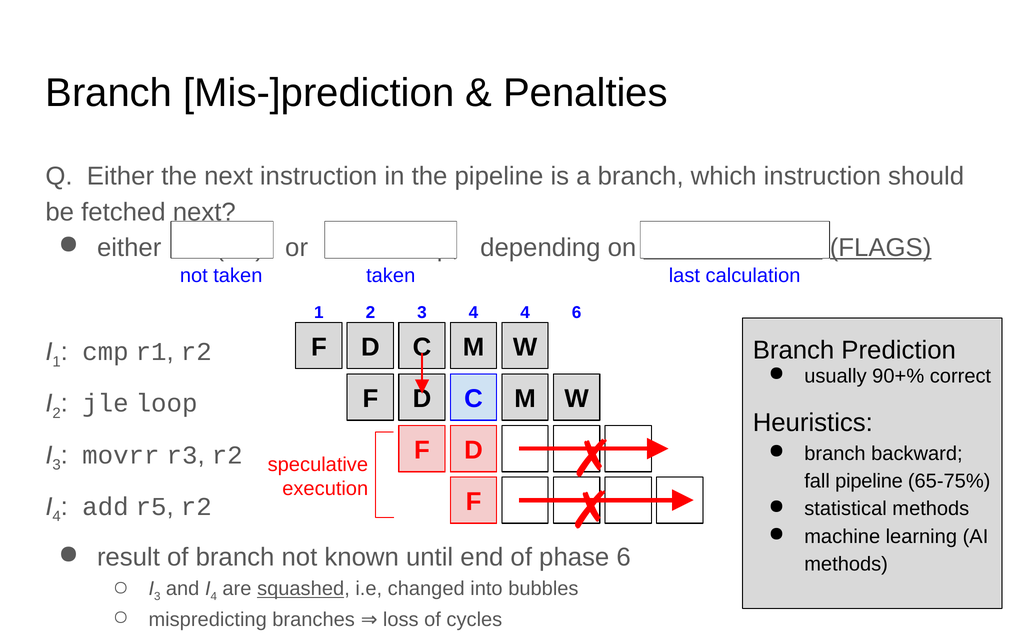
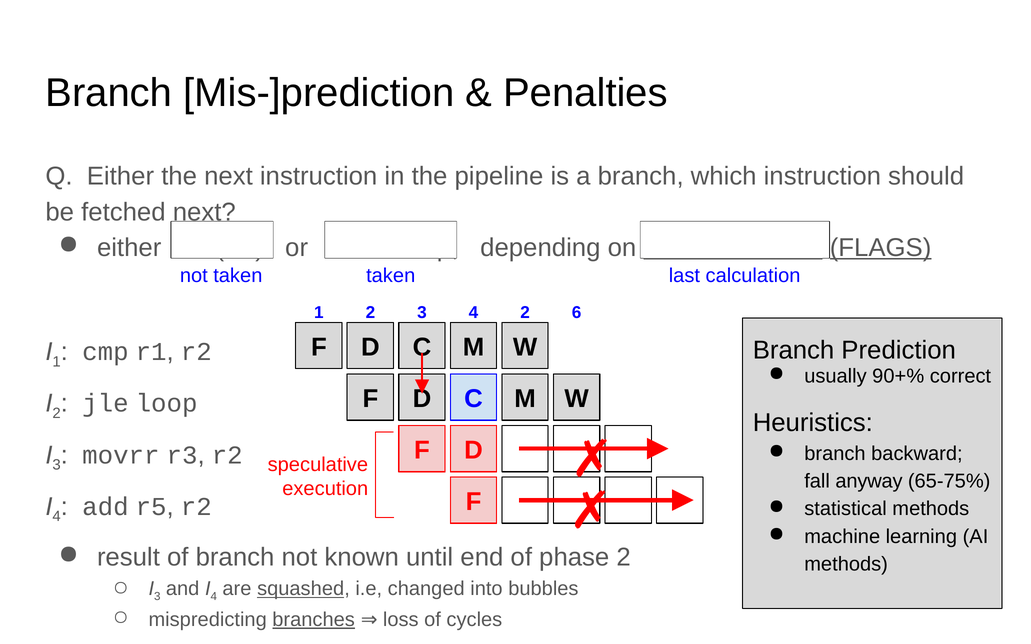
4 4: 4 -> 2 (525, 313)
fall pipeline: pipeline -> anyway (869, 481)
phase 6: 6 -> 2 (624, 558)
branches underline: none -> present (314, 620)
